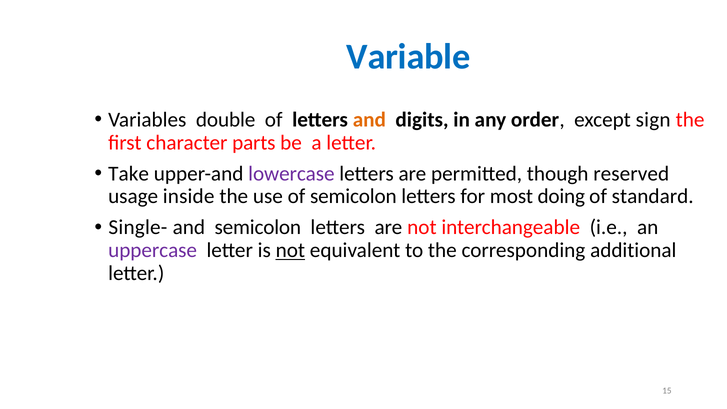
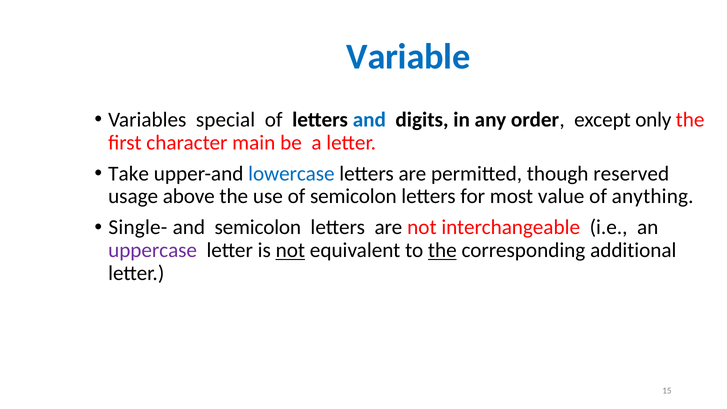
double: double -> special (226, 120)
and colour: orange -> blue (369, 120)
sign: sign -> only (653, 120)
parts: parts -> main (254, 143)
lowercase colour: purple -> blue (291, 174)
inside: inside -> above (189, 196)
doing: doing -> value (561, 196)
standard: standard -> anything (653, 196)
the underline: none -> present (442, 250)
